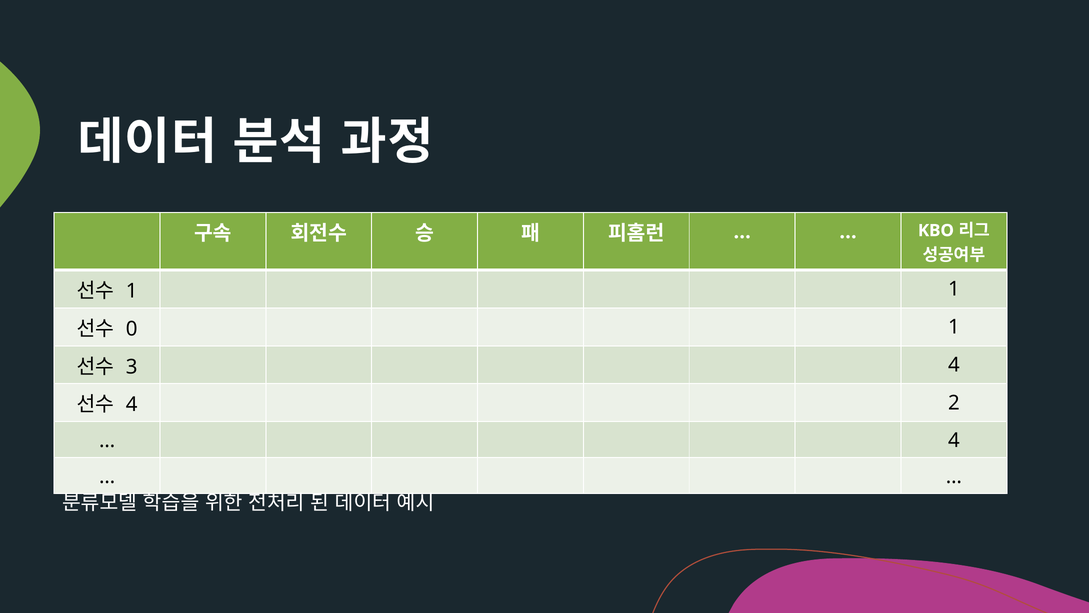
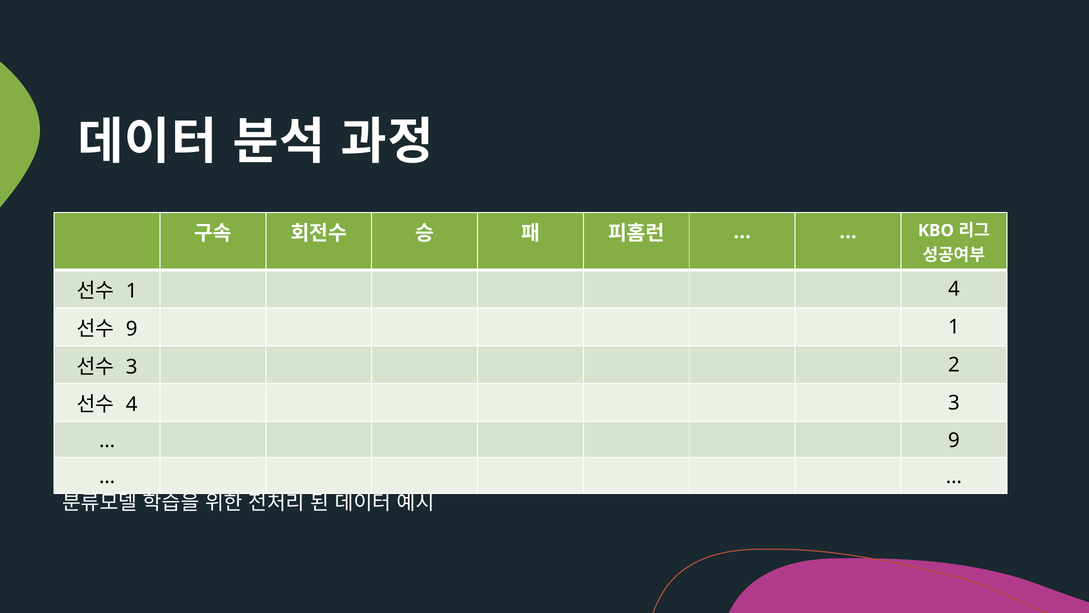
1 1: 1 -> 4 (954, 289)
0: 0 -> 9 (132, 329)
3 4: 4 -> 2 (954, 365)
4 2: 2 -> 3 (954, 403)
4: 4 -> 9 (954, 440)
